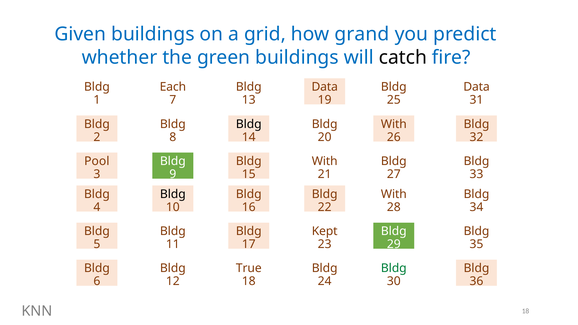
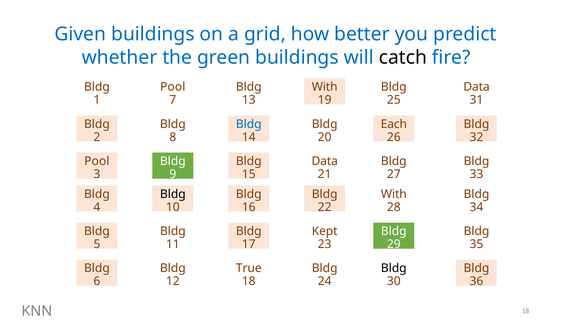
grand: grand -> better (362, 34)
Each: Each -> Pool (173, 87)
Data: Data -> With (325, 87)
Bldg colour: black -> blue (249, 124)
With: With -> Each (394, 124)
With: With -> Data (325, 161)
Bldg colour: green -> black (394, 268)
